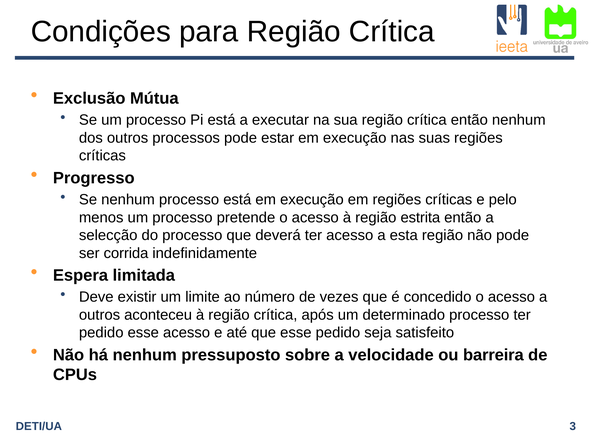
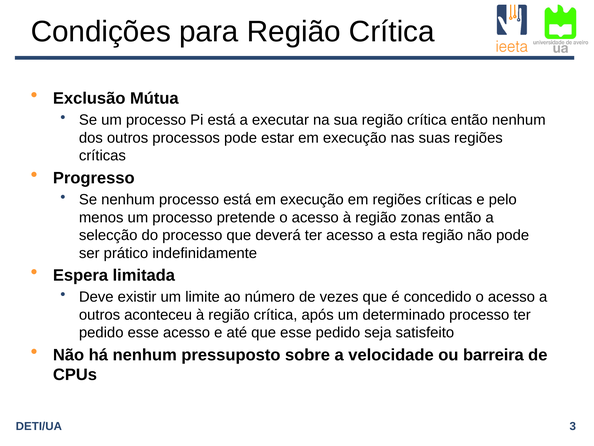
estrita: estrita -> zonas (420, 217)
corrida: corrida -> prático (126, 253)
